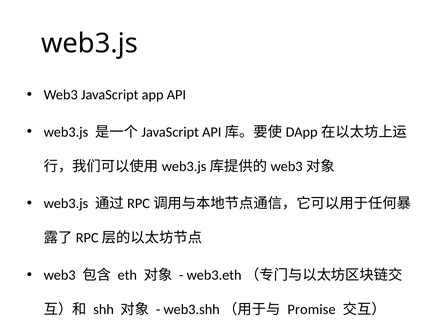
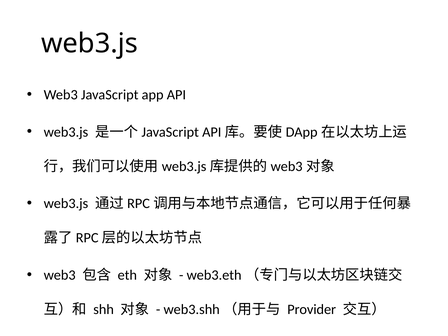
Promise: Promise -> Provider (312, 310)
